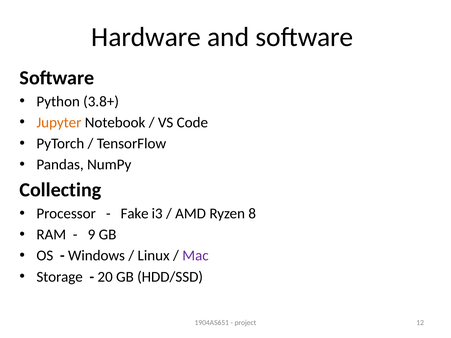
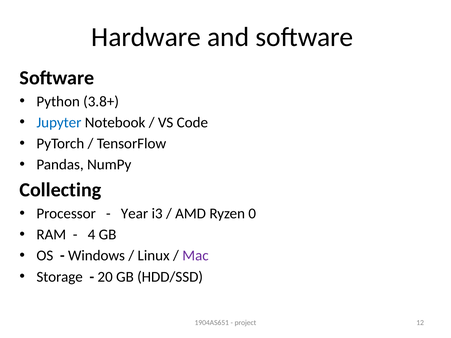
Jupyter colour: orange -> blue (59, 123)
Fake: Fake -> Year (135, 214)
8: 8 -> 0 (252, 214)
9: 9 -> 4 (92, 235)
